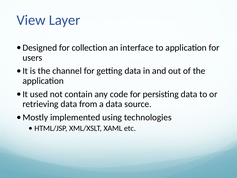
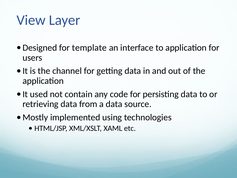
collection: collection -> template (89, 48)
